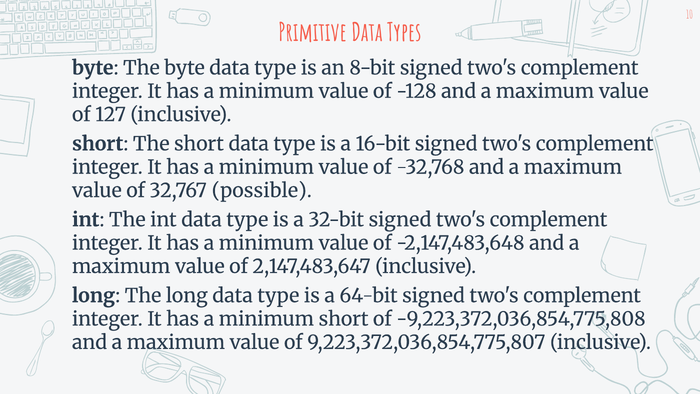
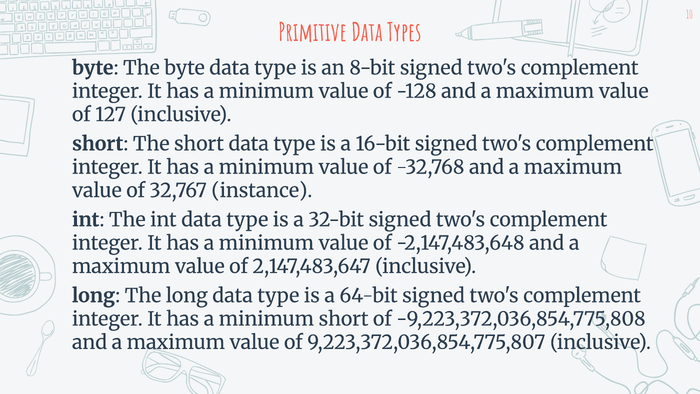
possible: possible -> instance (262, 191)
